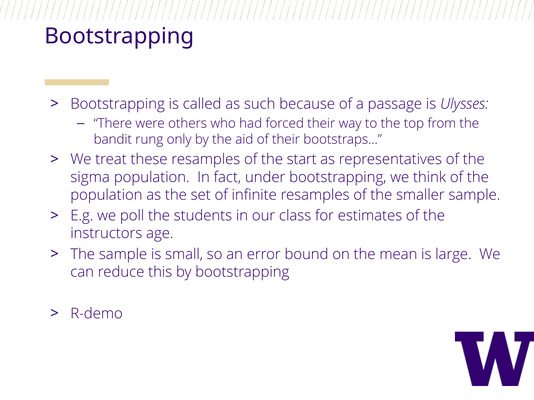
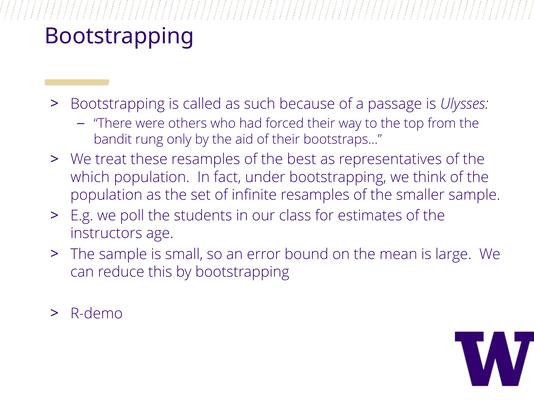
start: start -> best (302, 160)
sigma: sigma -> which (90, 177)
